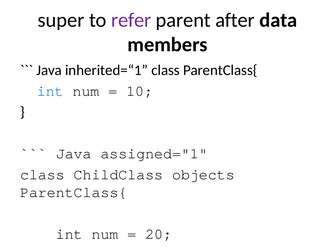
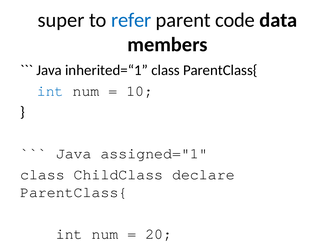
refer colour: purple -> blue (131, 20)
after: after -> code (235, 20)
objects: objects -> declare (203, 175)
